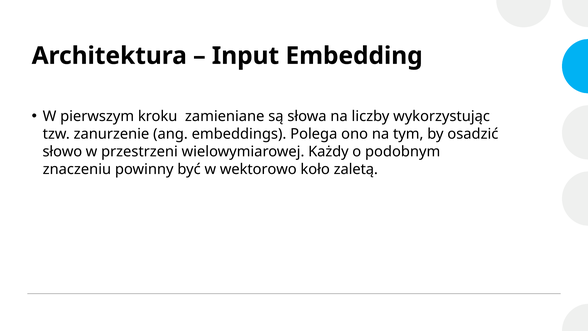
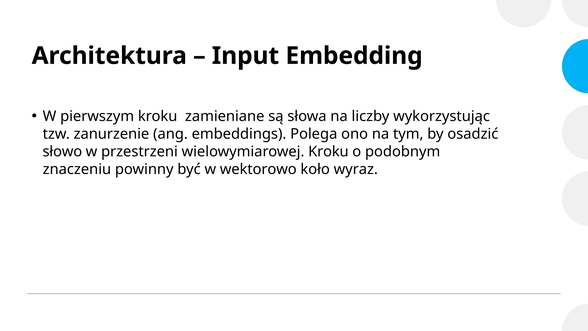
wielowymiarowej Każdy: Każdy -> Kroku (328, 152)
zaletą: zaletą -> wyraz (356, 169)
